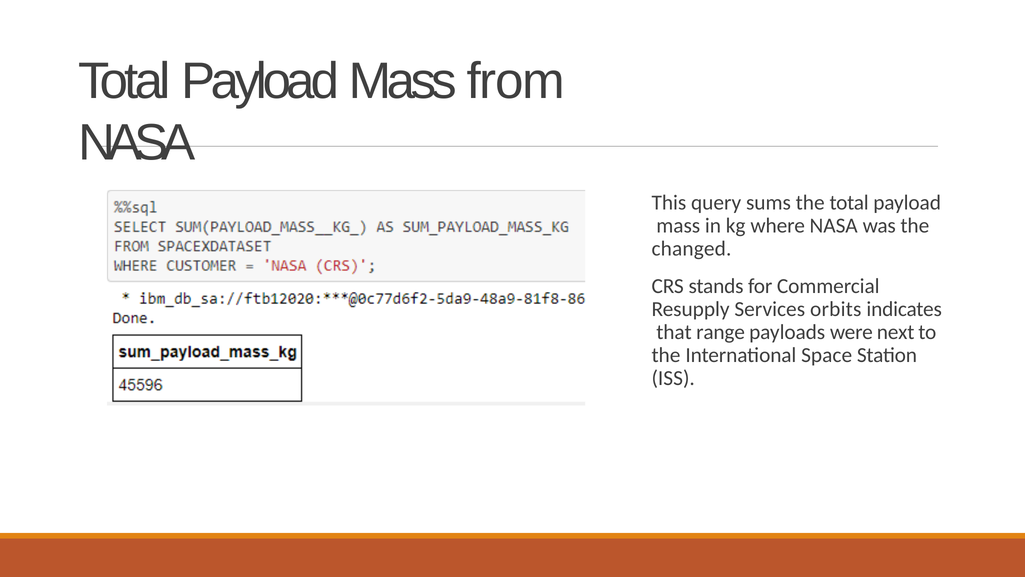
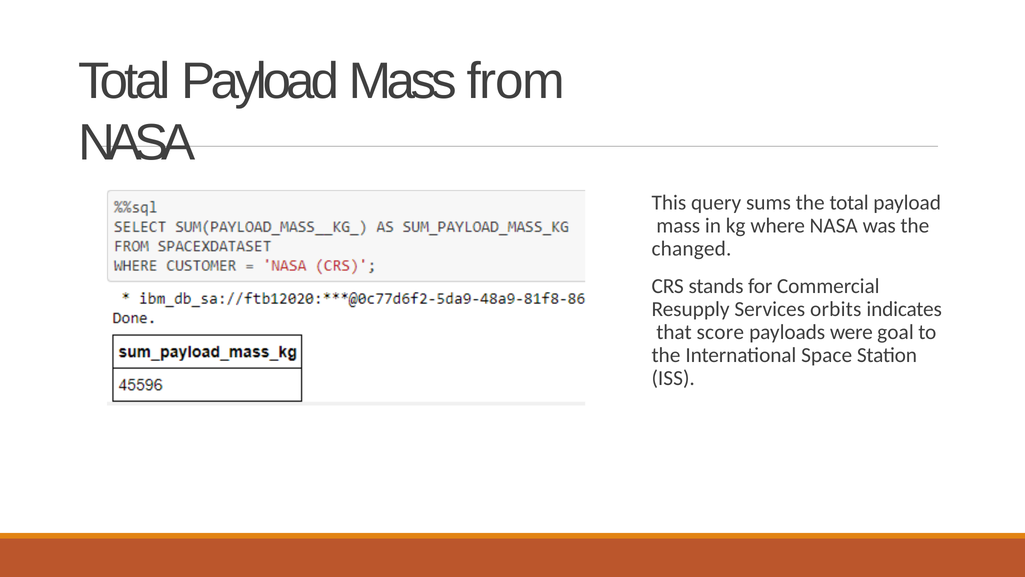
range: range -> score (720, 332)
next: next -> goal (895, 332)
